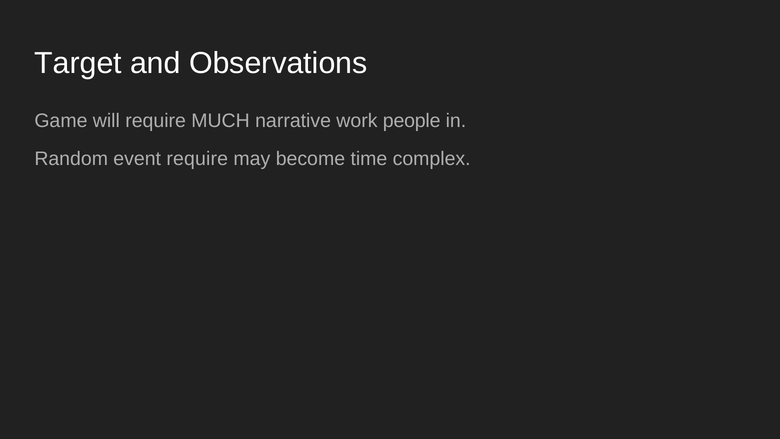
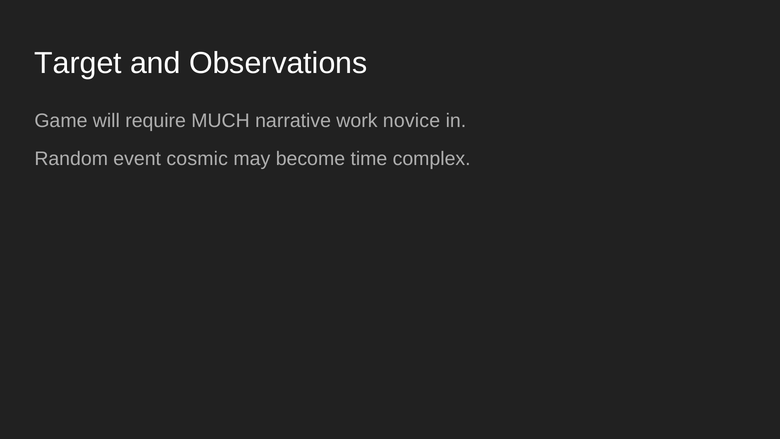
people: people -> novice (411, 121)
event require: require -> cosmic (197, 159)
